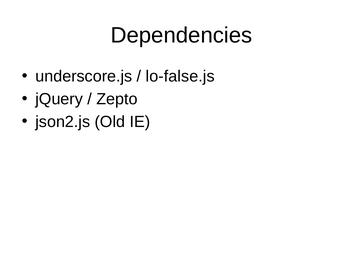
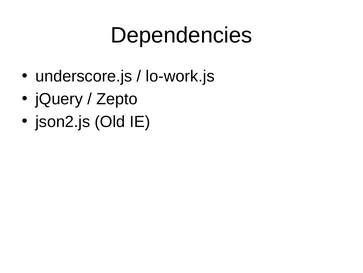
lo-false.js: lo-false.js -> lo-work.js (180, 76)
